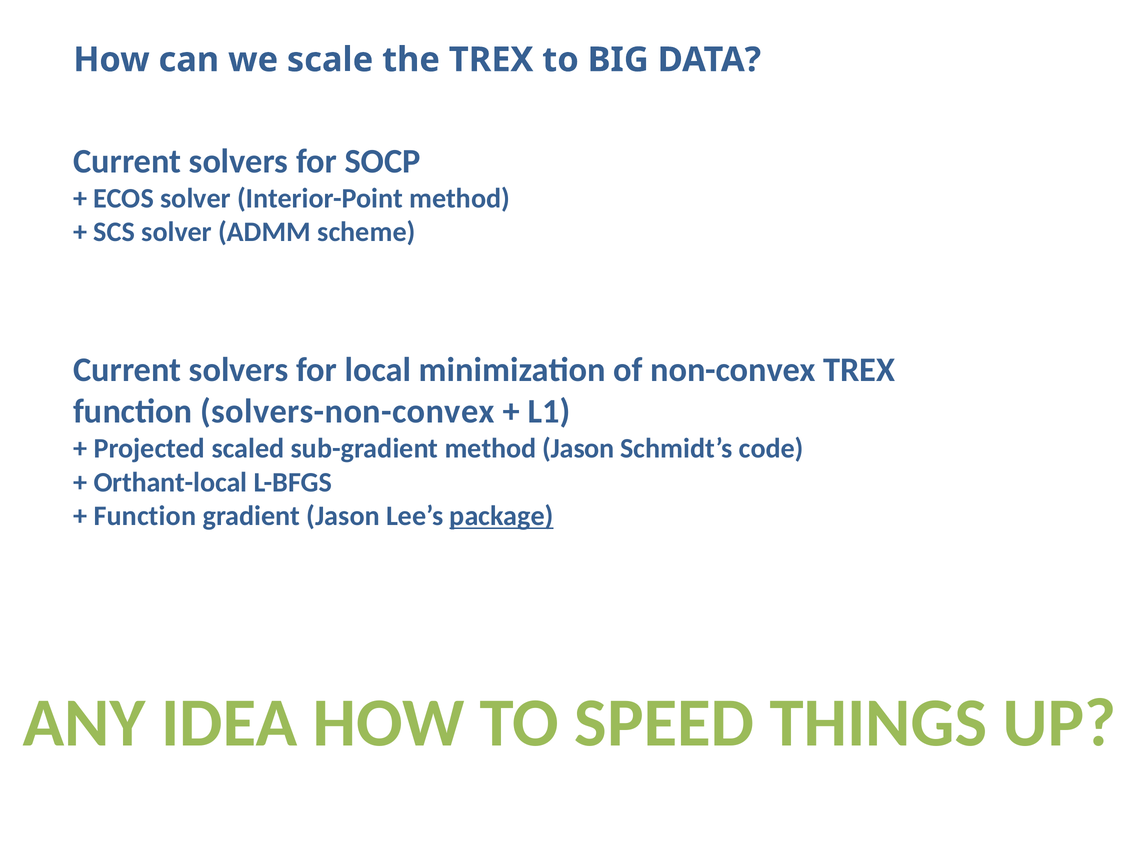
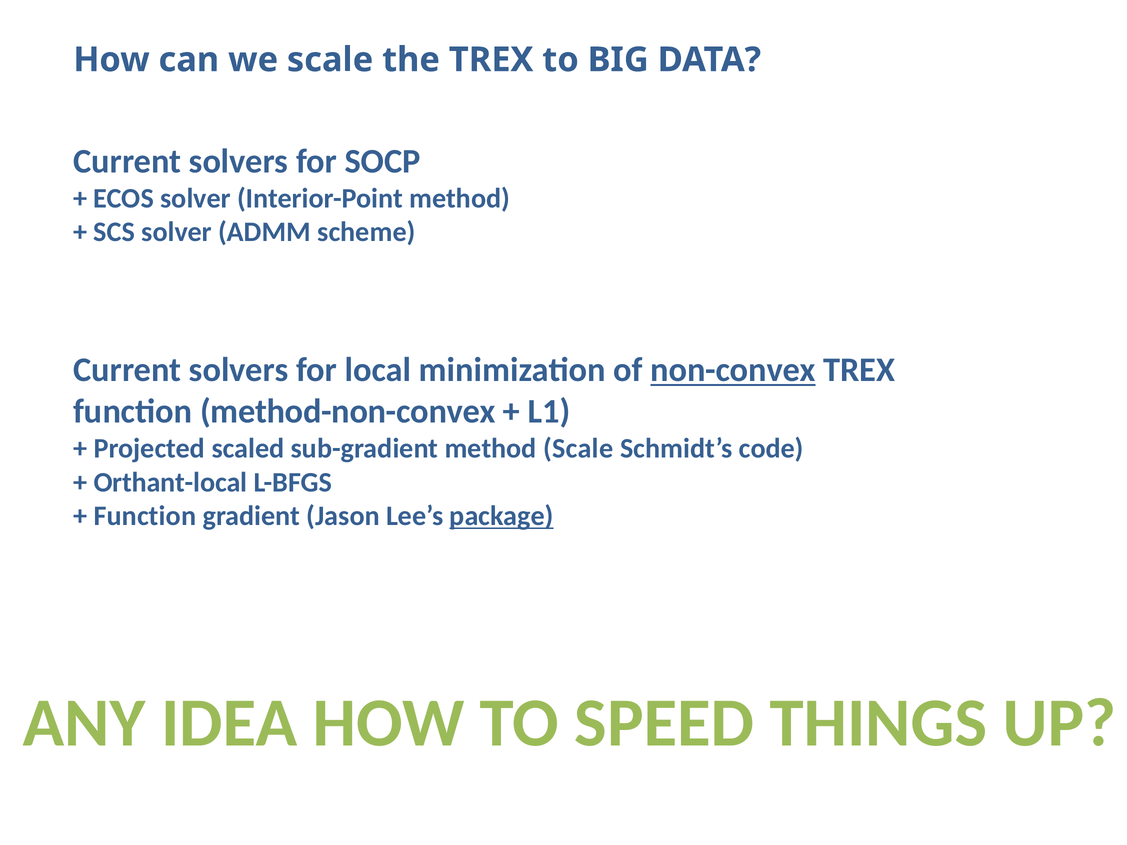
non-convex underline: none -> present (733, 370)
solvers-non-convex: solvers-non-convex -> method-non-convex (348, 411)
method Jason: Jason -> Scale (578, 449)
